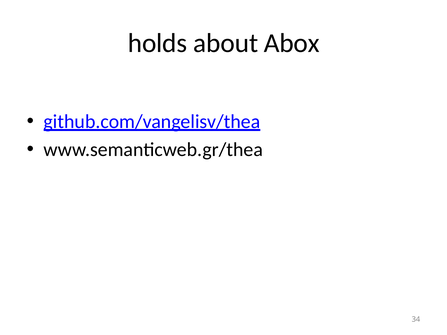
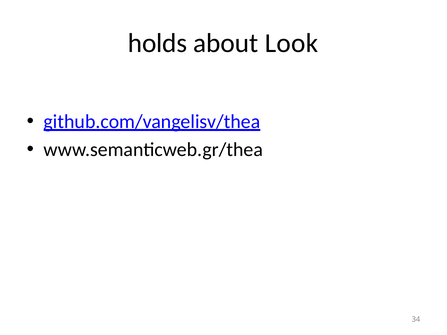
Abox: Abox -> Look (291, 43)
